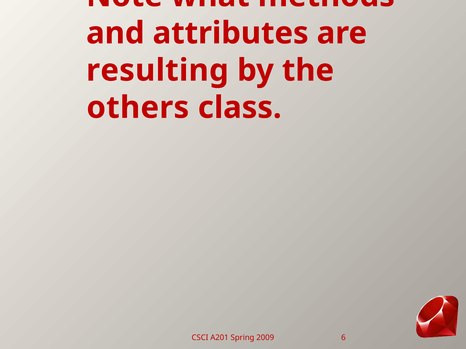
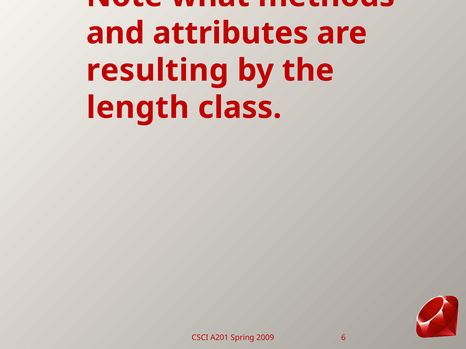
others: others -> length (138, 108)
